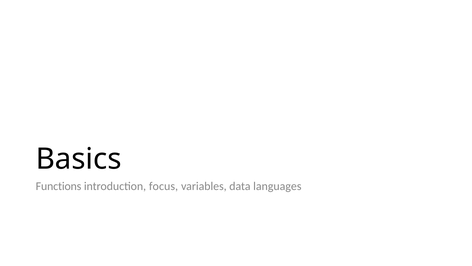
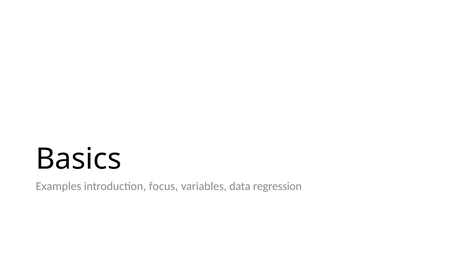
Functions: Functions -> Examples (58, 186)
languages: languages -> regression (277, 186)
